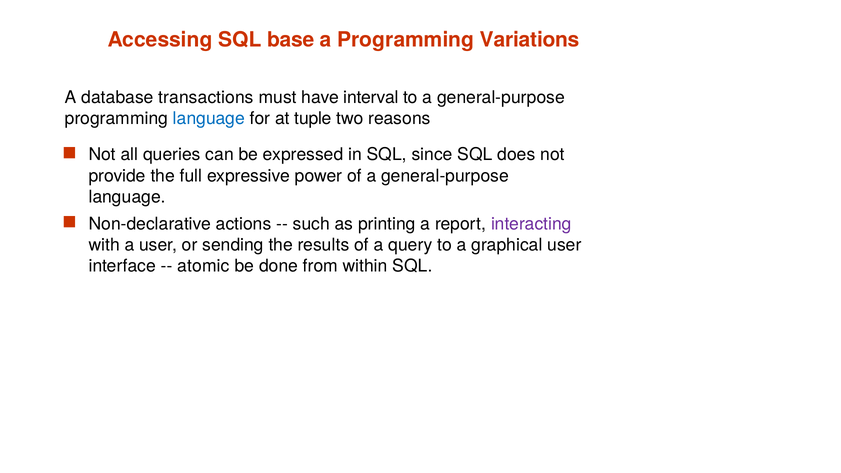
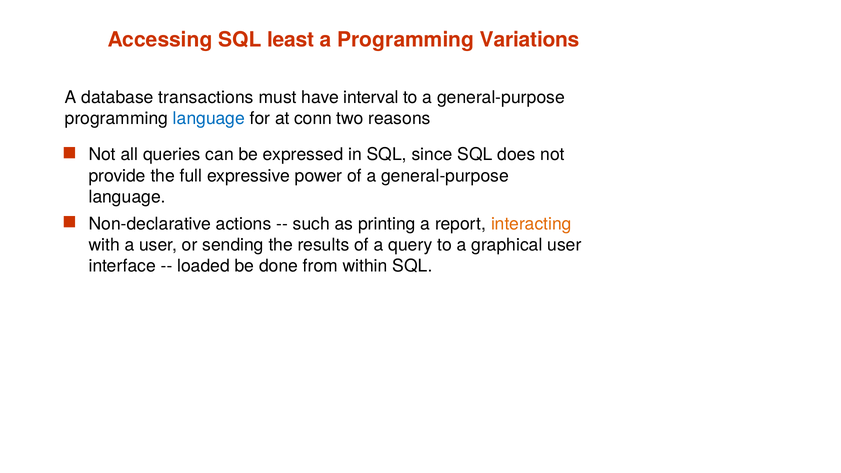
base: base -> least (291, 40)
tuple: tuple -> conn (313, 118)
interacting colour: purple -> orange (531, 224)
atomic: atomic -> loaded (204, 266)
